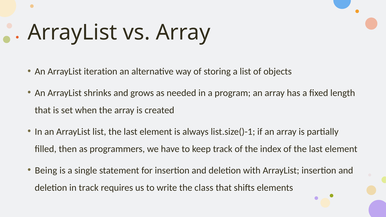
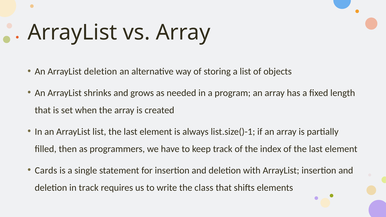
ArrayList iteration: iteration -> deletion (100, 72)
Being: Being -> Cards (46, 170)
